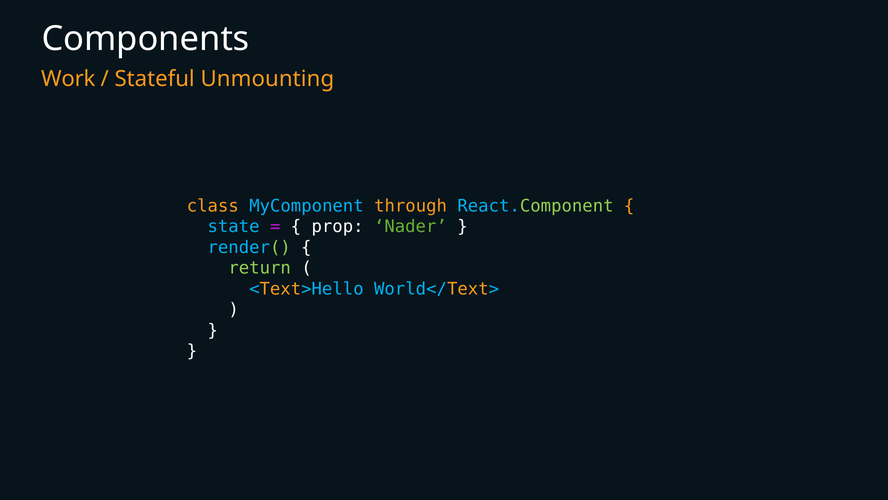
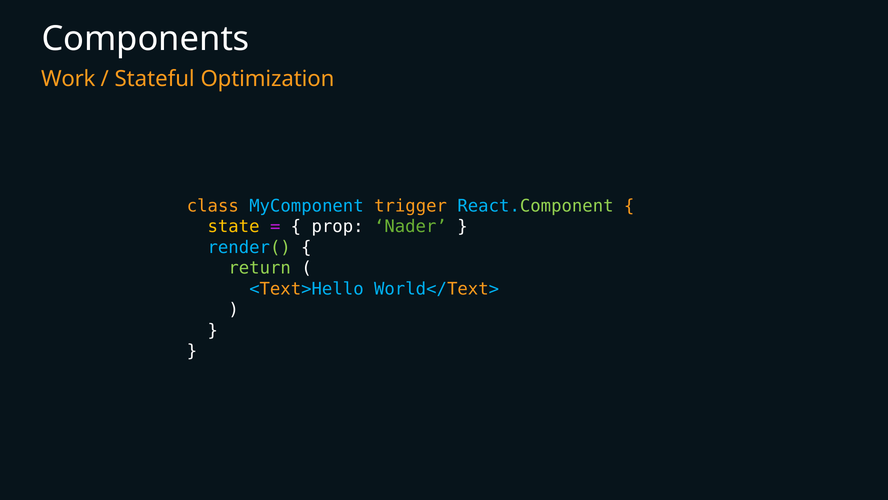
Unmounting: Unmounting -> Optimization (267, 79)
through: through -> trigger (411, 206)
state colour: light blue -> yellow (234, 226)
